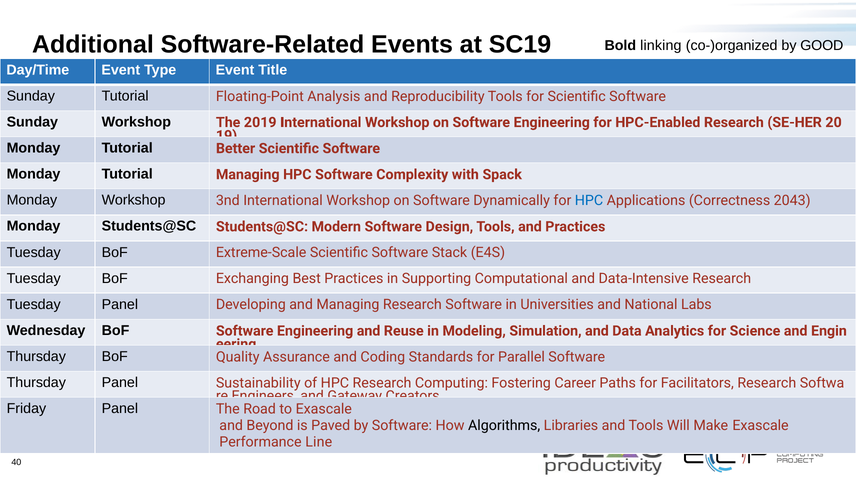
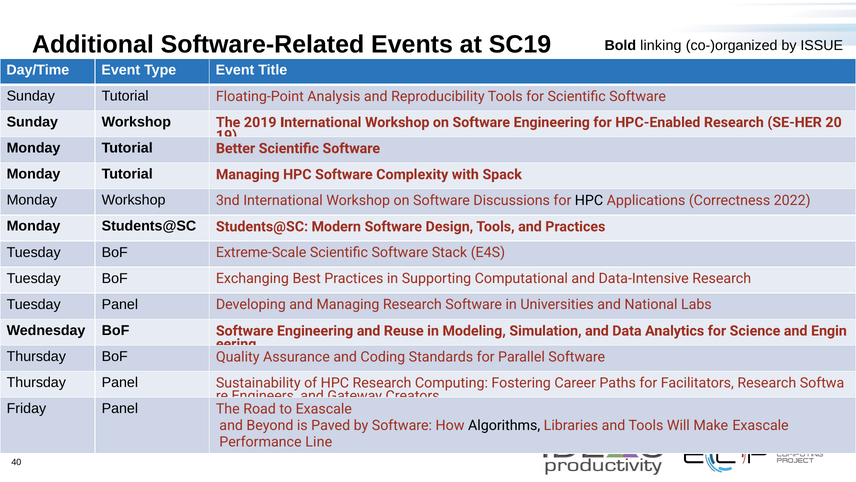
GOOD: GOOD -> ISSUE (822, 46)
Dynamically: Dynamically -> Discussions (512, 200)
HPC colour: blue -> black (589, 200)
2043: 2043 -> 2022 (792, 200)
